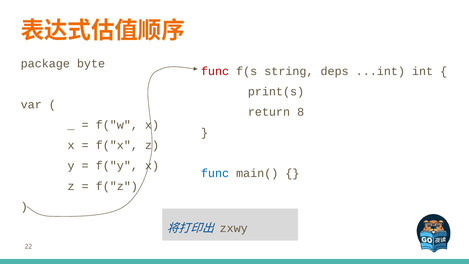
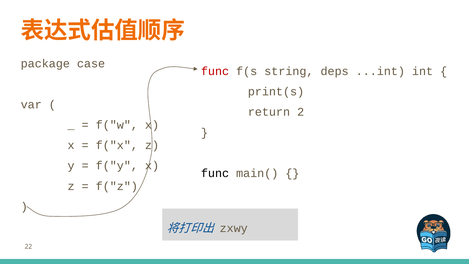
byte: byte -> case (91, 64)
8: 8 -> 2 (301, 112)
func colour: blue -> black (215, 173)
